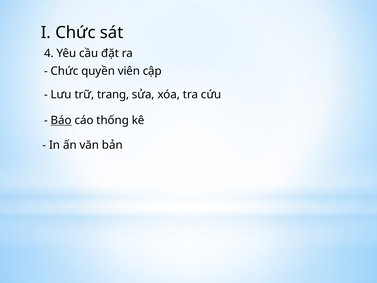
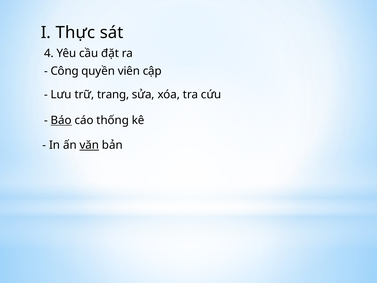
I Chức: Chức -> Thực (75, 33)
Chức: Chức -> Công (65, 71)
văn underline: none -> present (89, 145)
